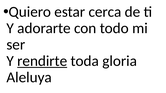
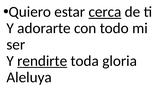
cerca underline: none -> present (105, 12)
